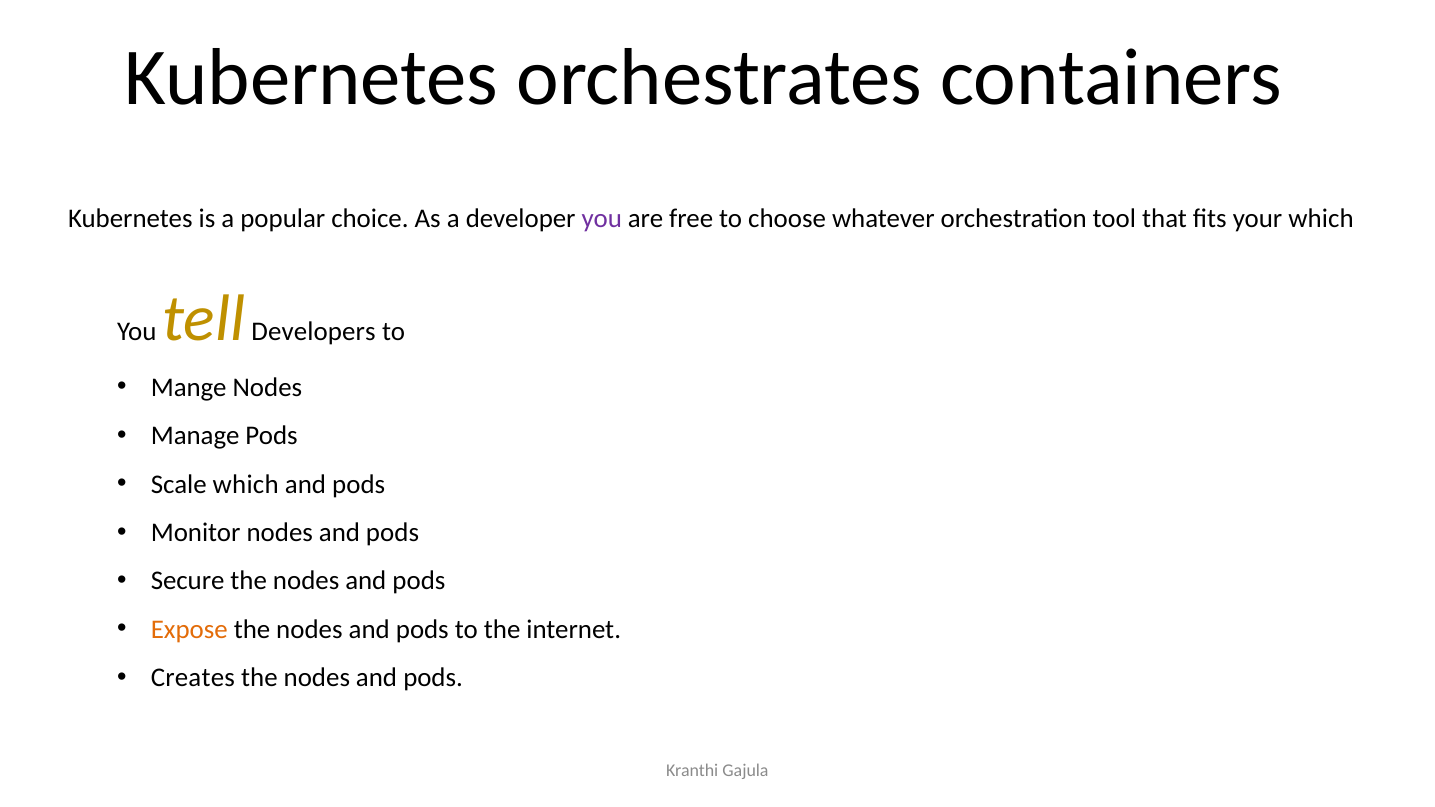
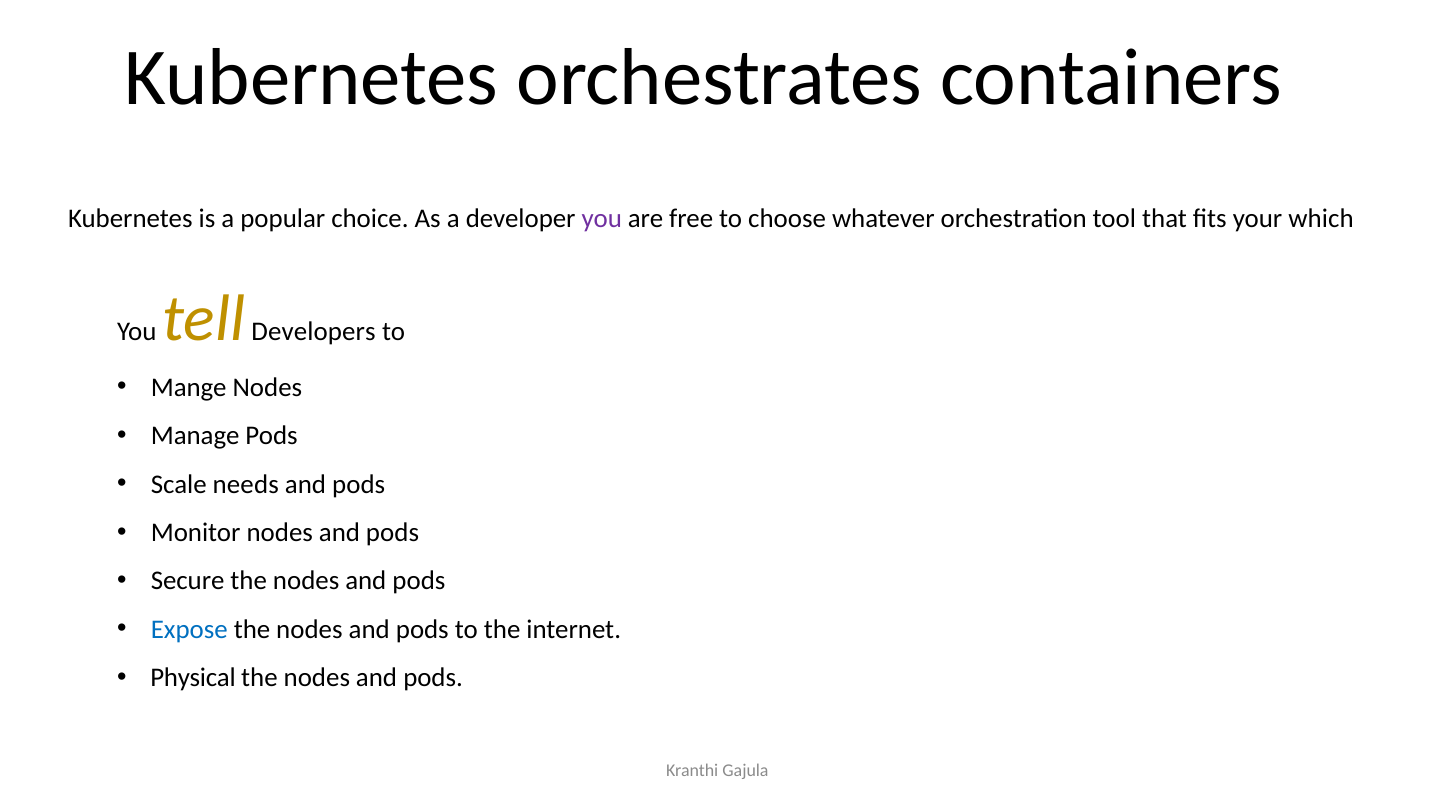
Scale which: which -> needs (246, 484)
Expose colour: orange -> blue (189, 630)
Creates: Creates -> Physical (193, 678)
